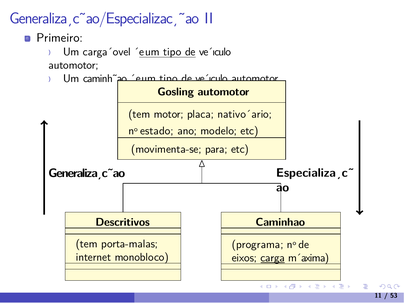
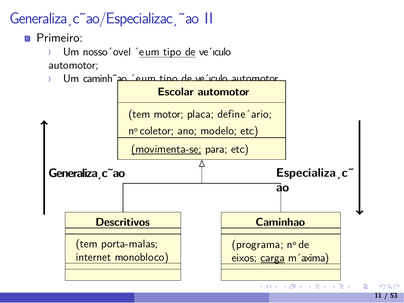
carga´ovel: carga´ovel -> nosso´ovel (107, 52)
Gosling: Gosling -> Escolar (176, 92)
nativo´ario: nativo´ario -> define´ario (245, 114)
estado: estado -> coletor (157, 131)
movimenta-se underline: none -> present (166, 149)
